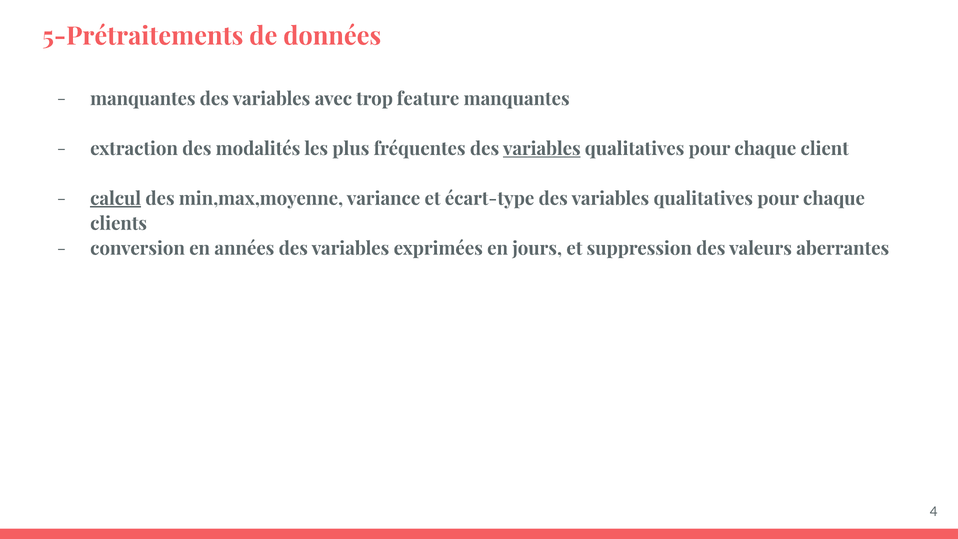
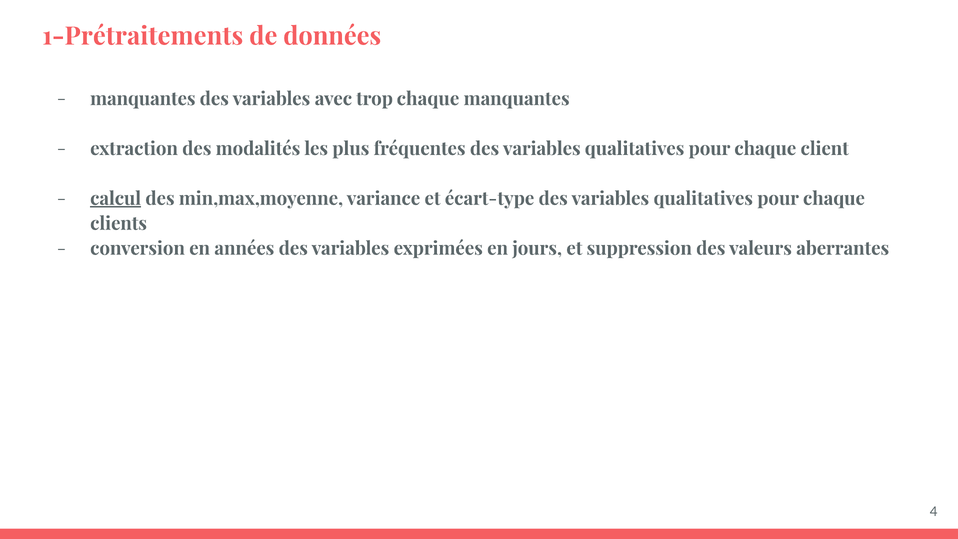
5-Prétraitements: 5-Prétraitements -> 1-Prétraitements (143, 36)
trop feature: feature -> chaque (428, 99)
variables underline: present -> none (542, 149)
